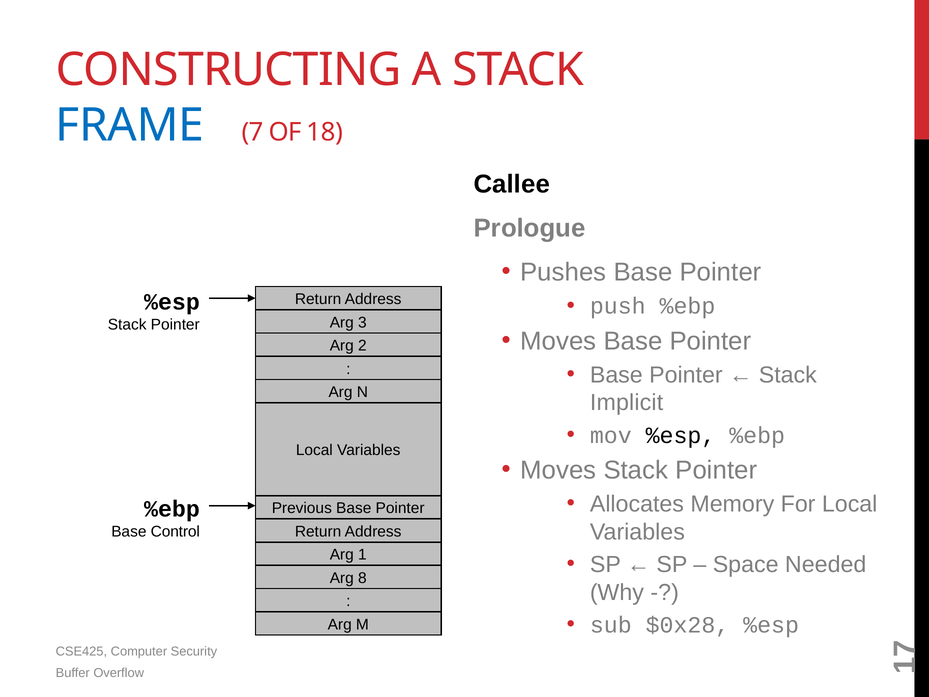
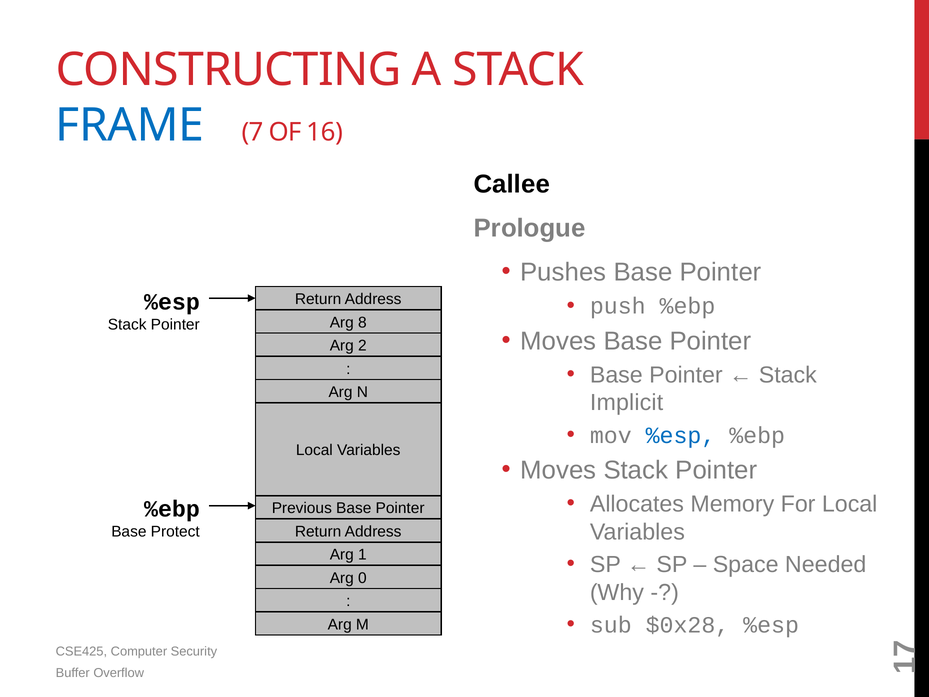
18: 18 -> 16 (325, 132)
3: 3 -> 8 (362, 322)
%esp colour: black -> blue (680, 435)
Control: Control -> Protect (175, 532)
8: 8 -> 0 (362, 578)
